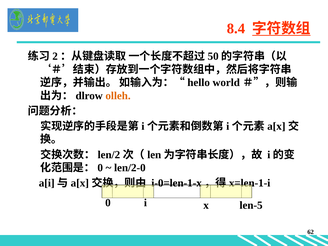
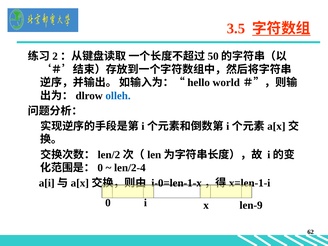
8.4: 8.4 -> 3.5 (236, 28)
olleh colour: orange -> blue (118, 96)
len/2-0: len/2-0 -> len/2-4 (130, 168)
len-5: len-5 -> len-9 (251, 205)
